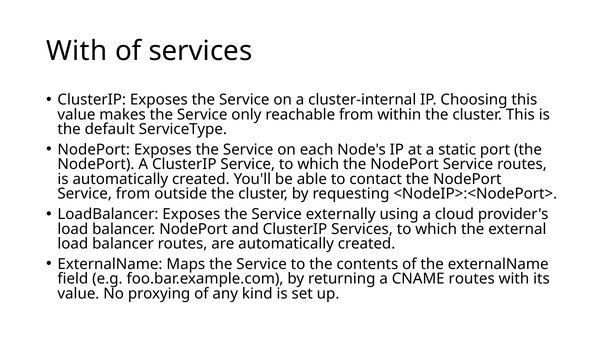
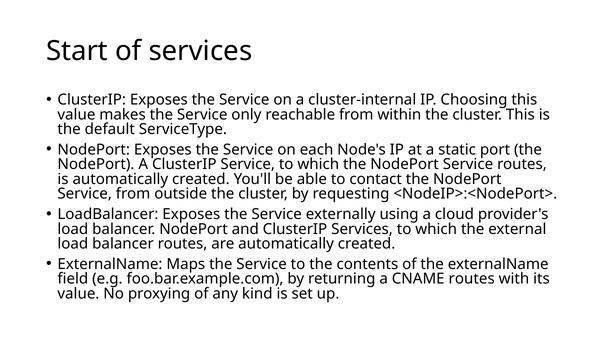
With: With -> Start (77, 51)
